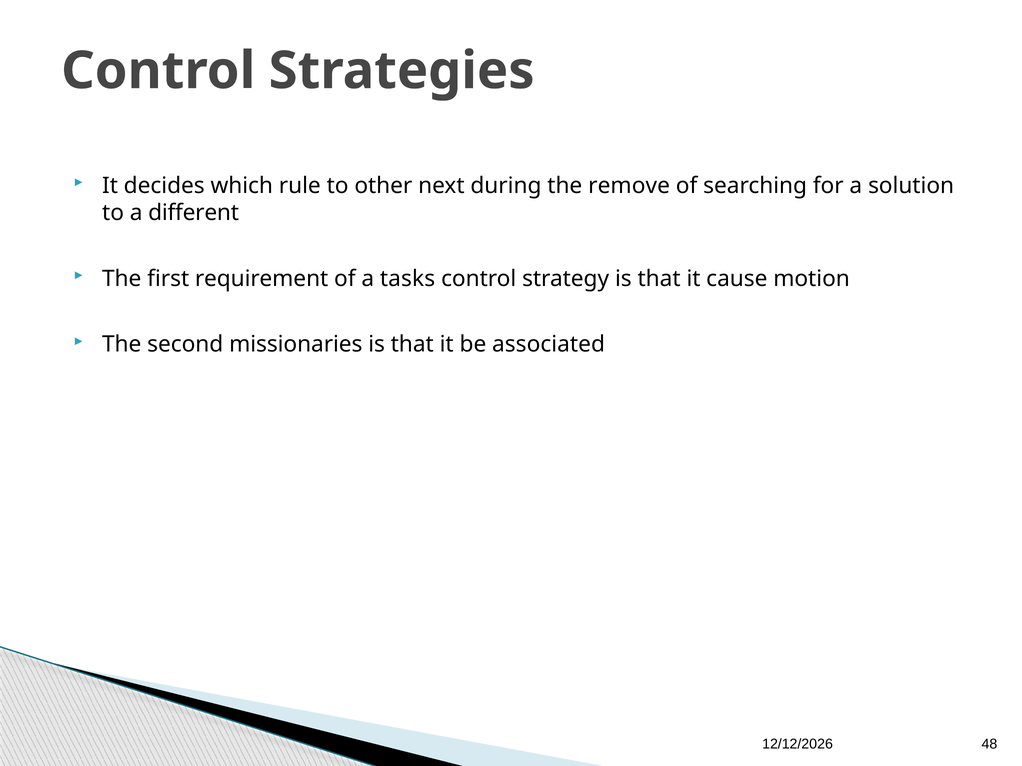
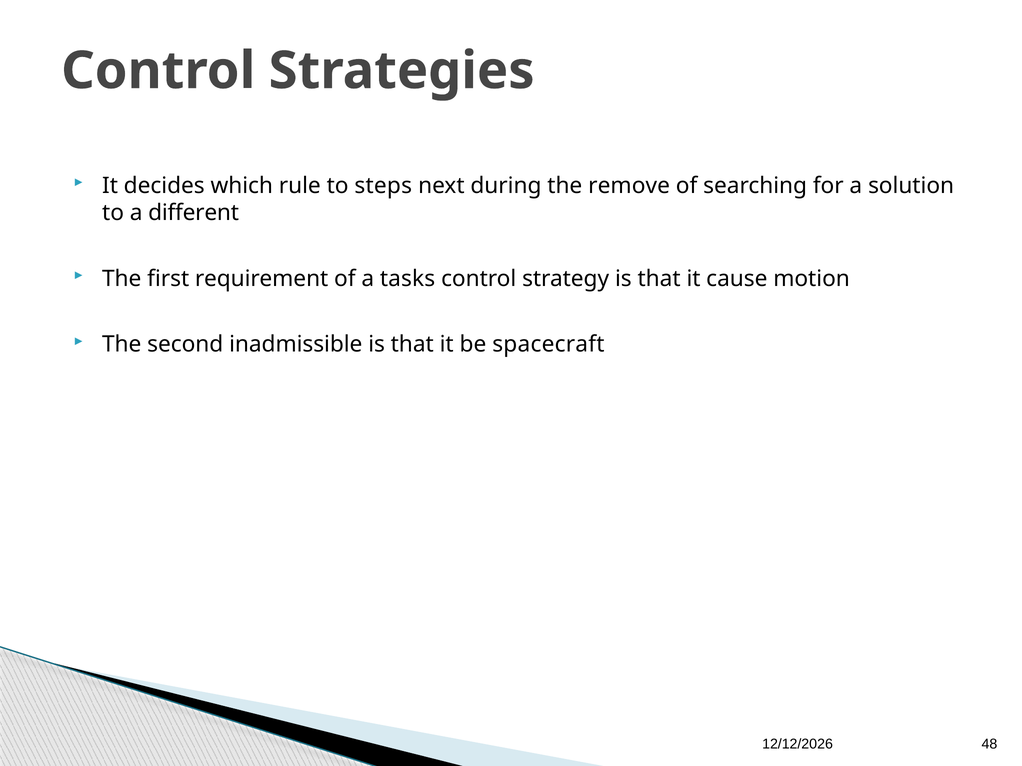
other: other -> steps (383, 186)
missionaries: missionaries -> inadmissible (296, 345)
associated: associated -> spacecraft (548, 345)
